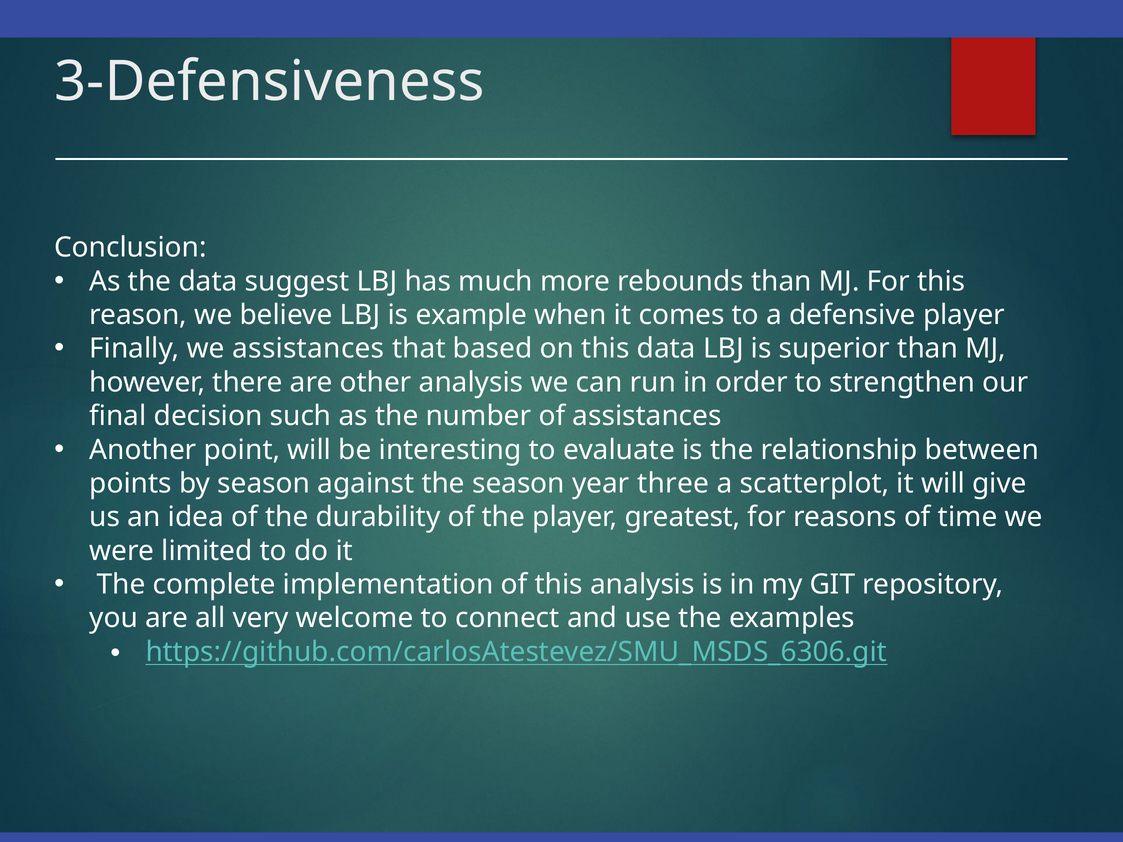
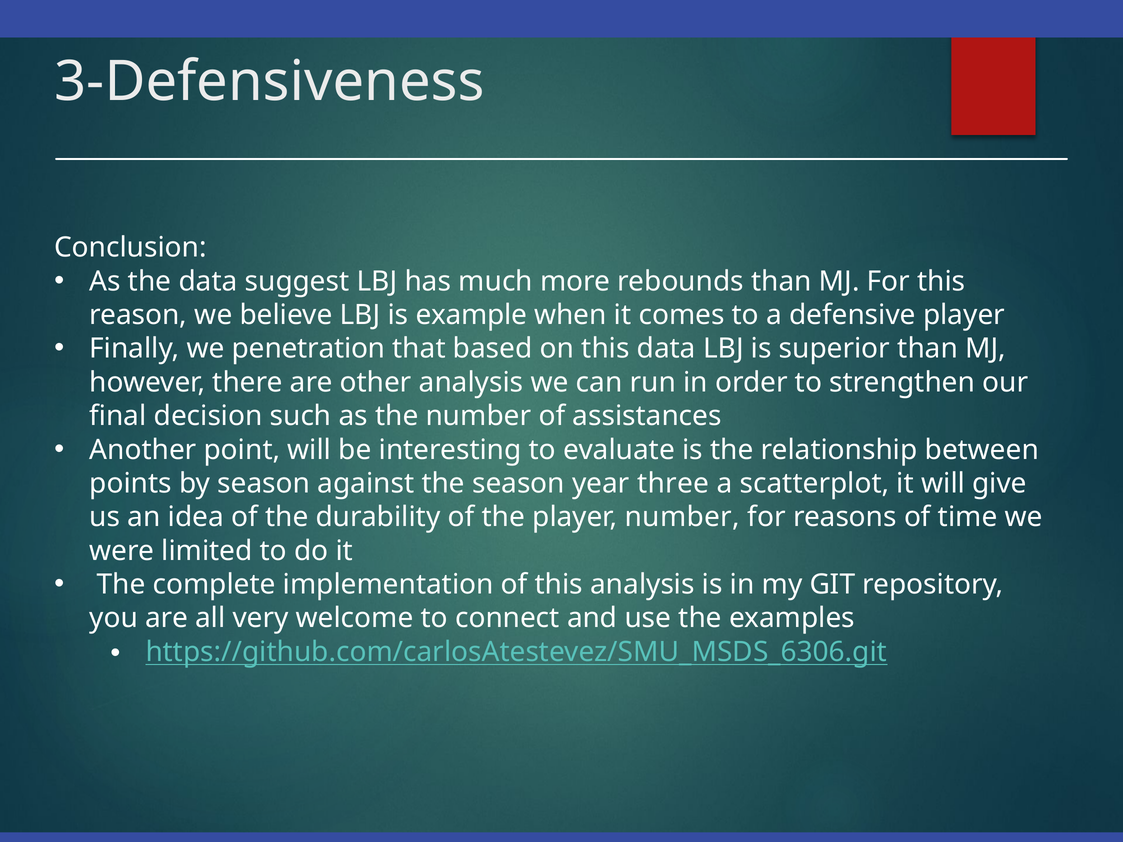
we assistances: assistances -> penetration (309, 349)
player greatest: greatest -> number (682, 517)
